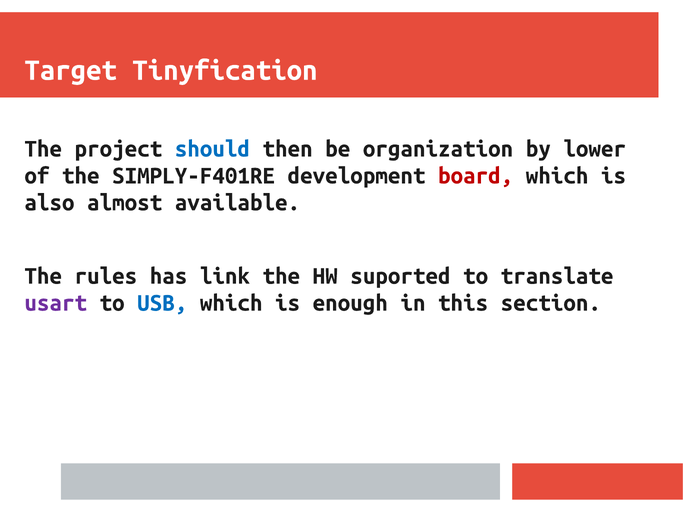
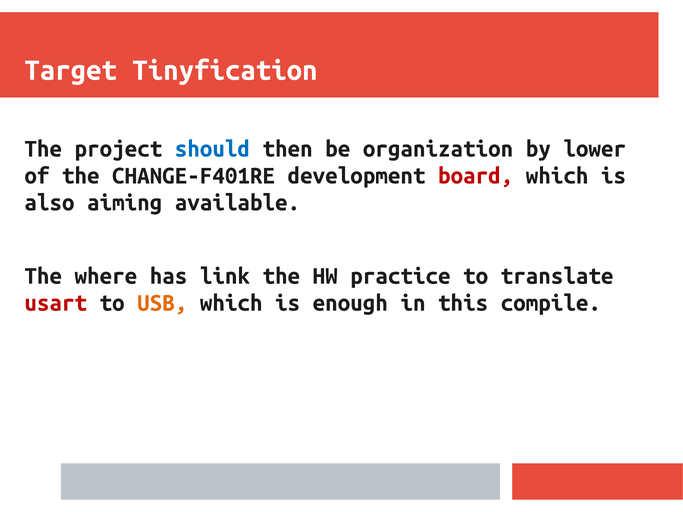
SIMPLY-F401RE: SIMPLY-F401RE -> CHANGE-F401RE (194, 176)
almost: almost -> aiming (125, 203)
rules: rules -> where (106, 276)
suported: suported -> practice (400, 276)
usart colour: purple -> red (56, 303)
USB colour: blue -> orange (162, 303)
section: section -> compile (551, 303)
